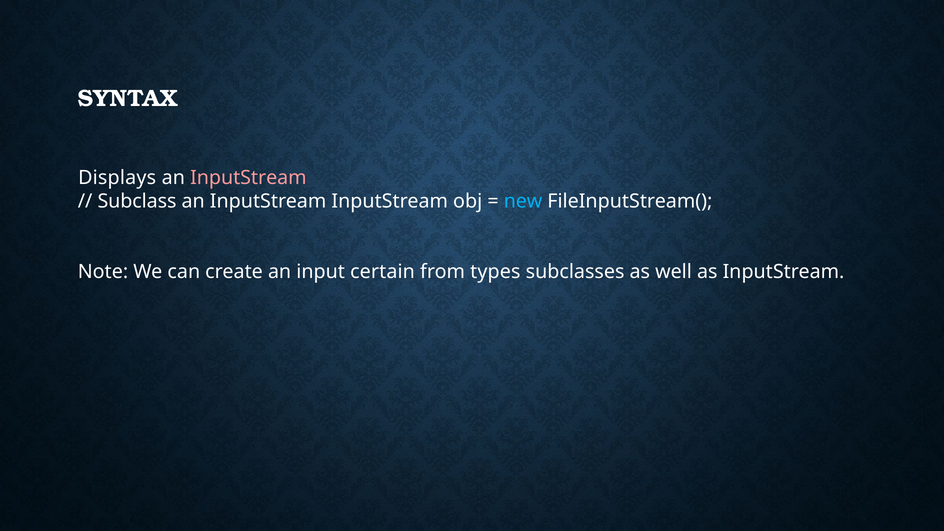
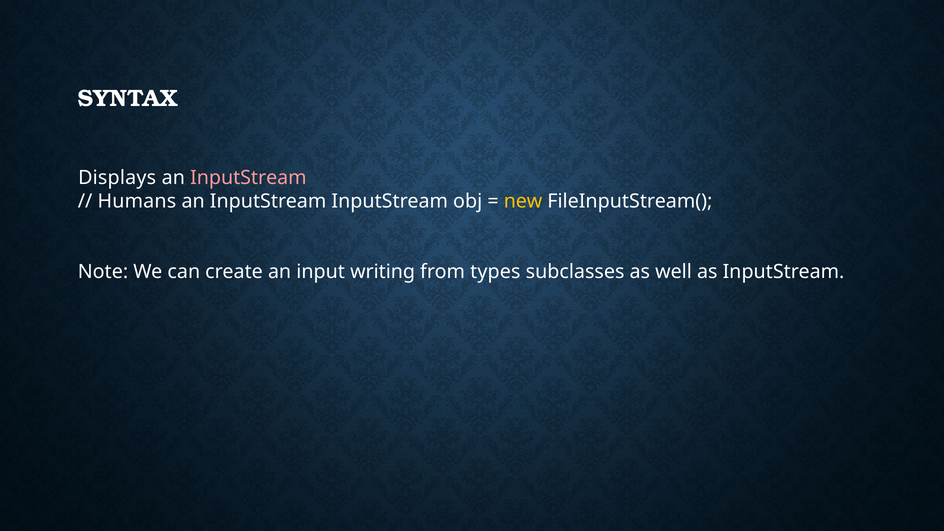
Subclass: Subclass -> Humans (137, 201)
new colour: light blue -> yellow (523, 201)
certain: certain -> writing (383, 272)
